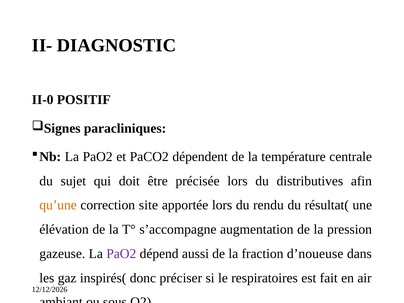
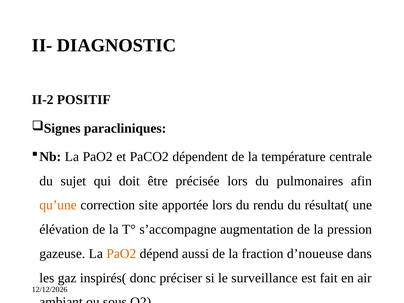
II-0: II-0 -> II-2 (43, 100)
distributives: distributives -> pulmonaires (310, 181)
PaO2 colour: purple -> orange (121, 254)
respiratoires: respiratoires -> surveillance (264, 278)
